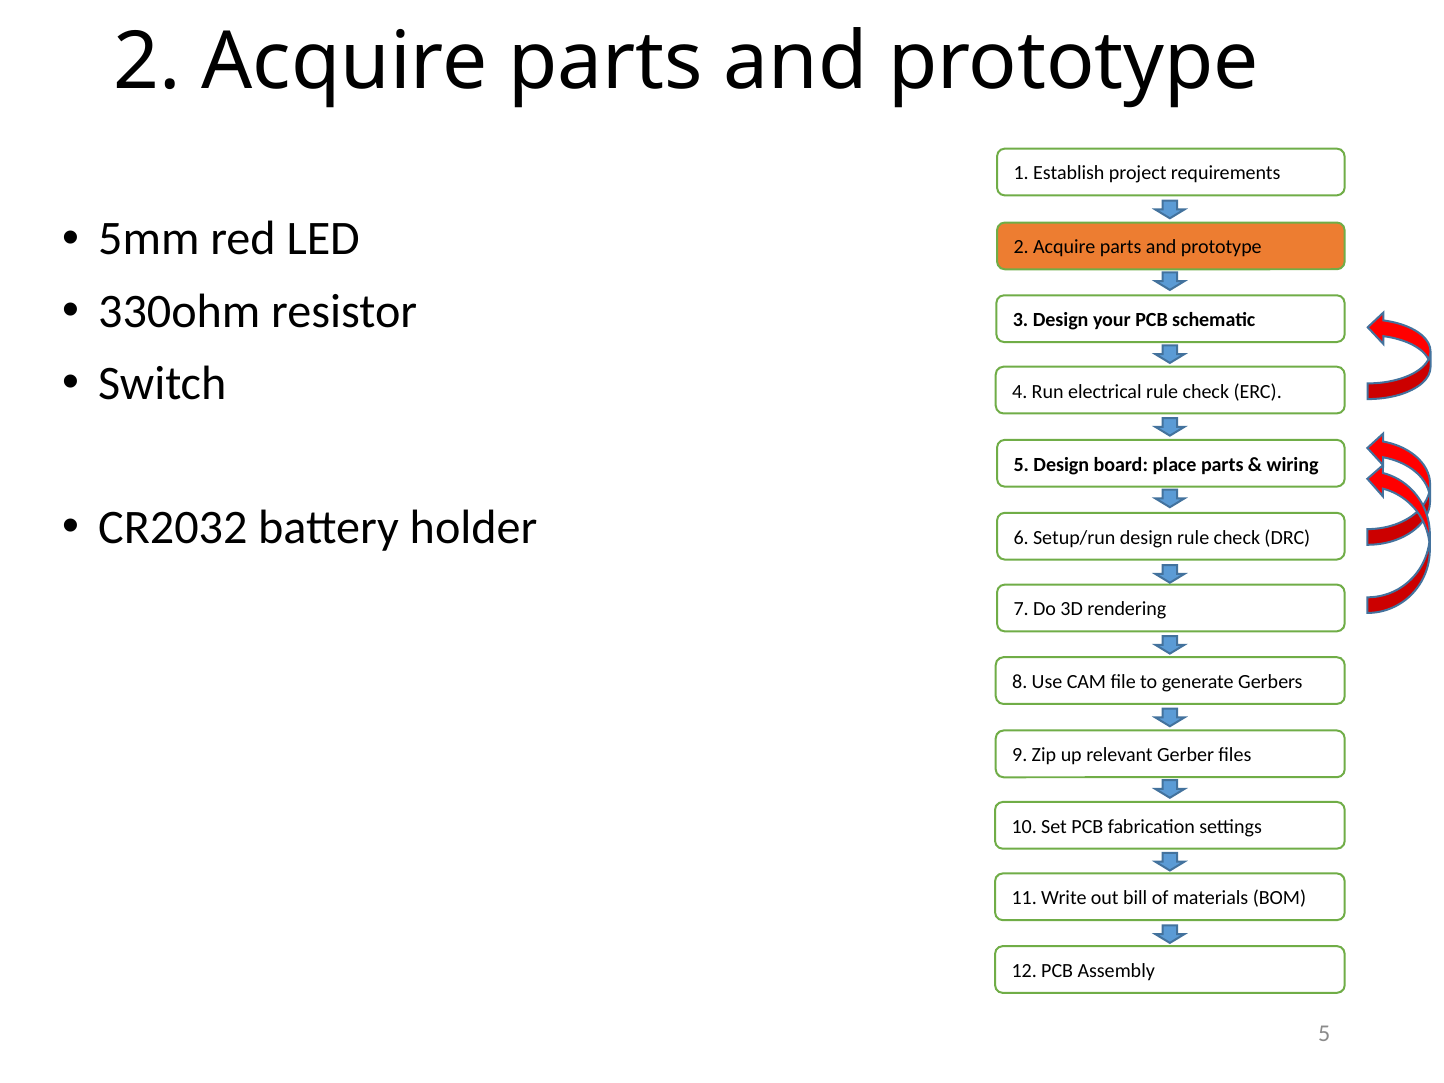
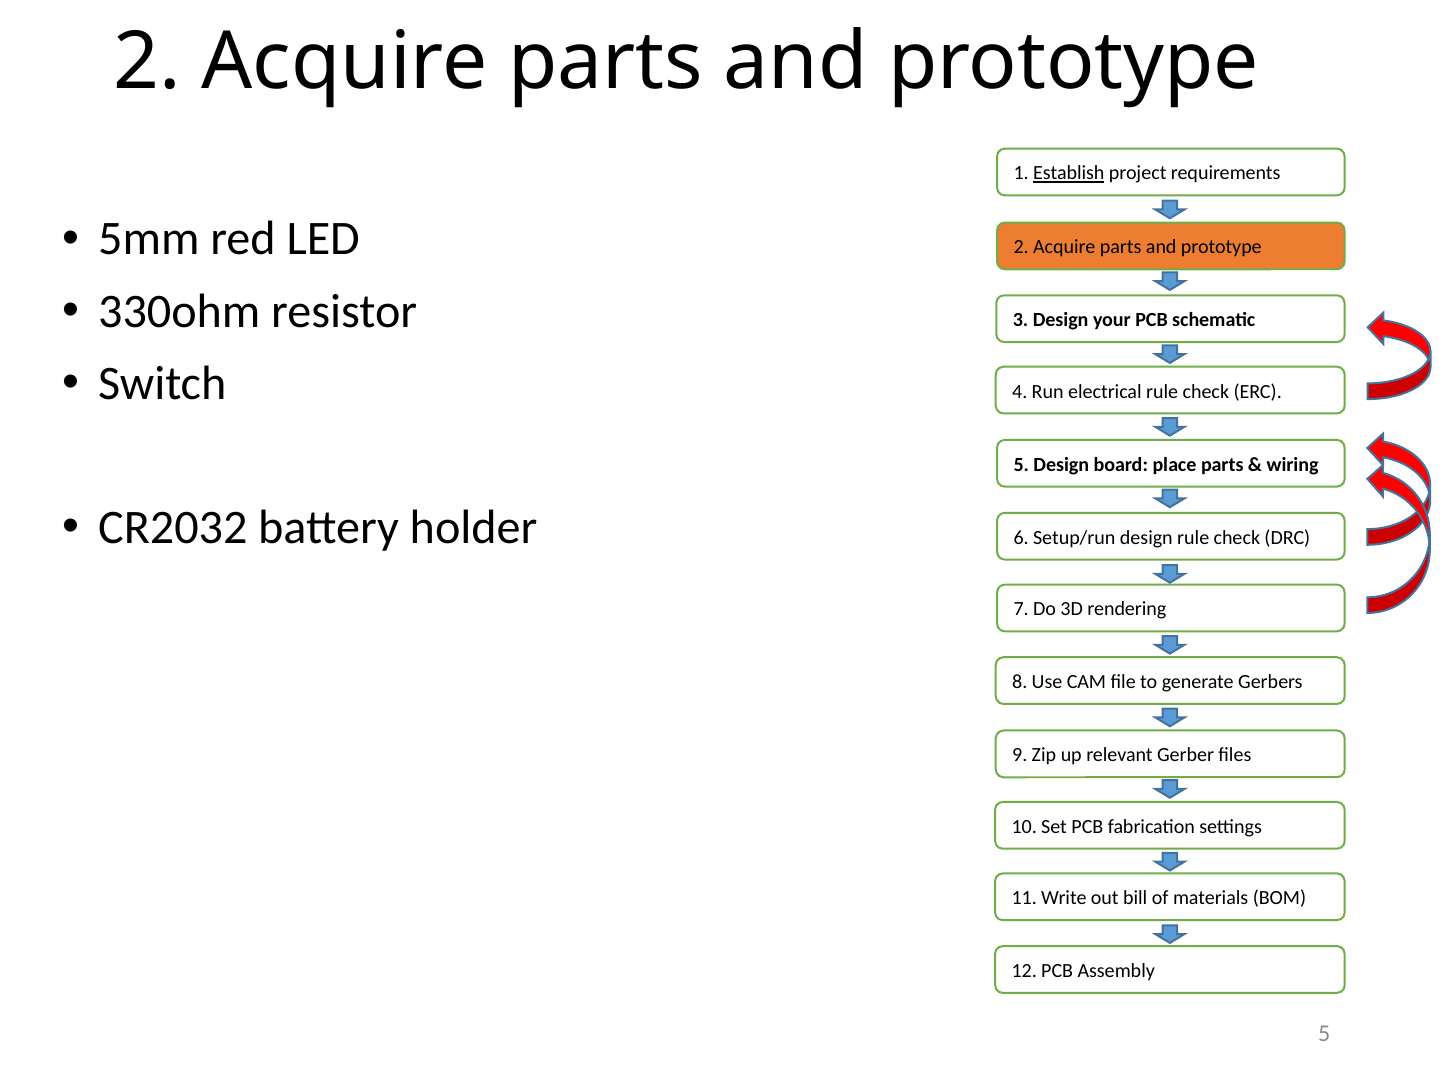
Establish underline: none -> present (1069, 173)
